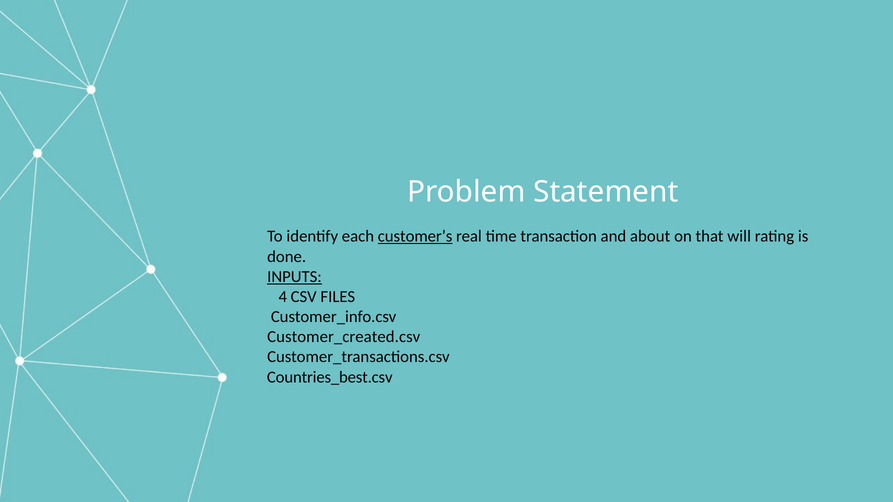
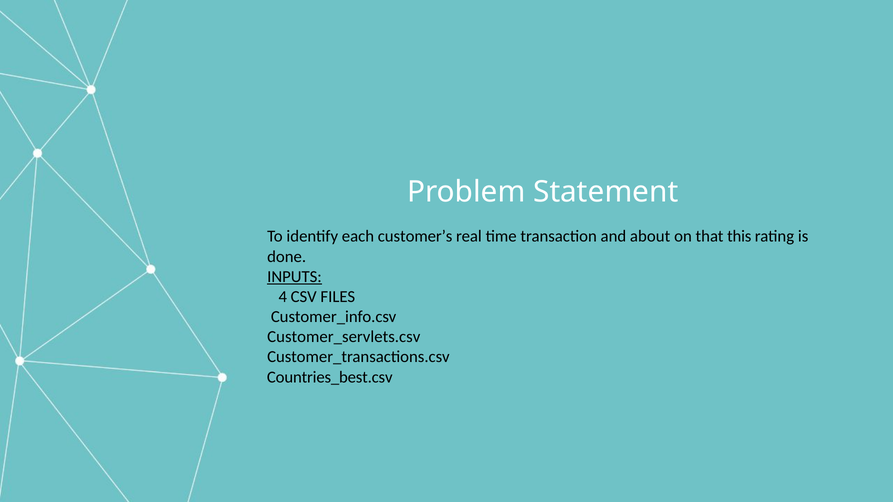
customer’s underline: present -> none (415, 237)
will: will -> this (739, 237)
Customer_created.csv: Customer_created.csv -> Customer_servlets.csv (344, 337)
